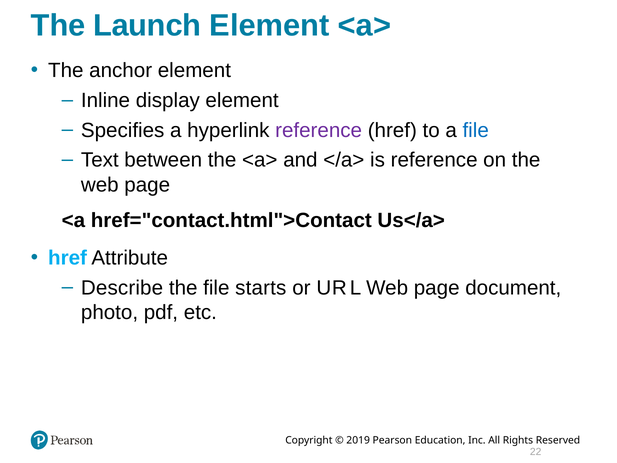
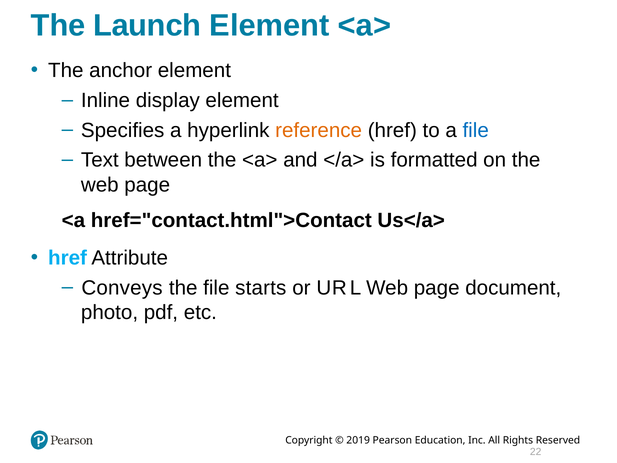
reference colour: purple -> orange (319, 130)
is reference: reference -> formatted (434, 160)
Describe: Describe -> Conveys (122, 288)
